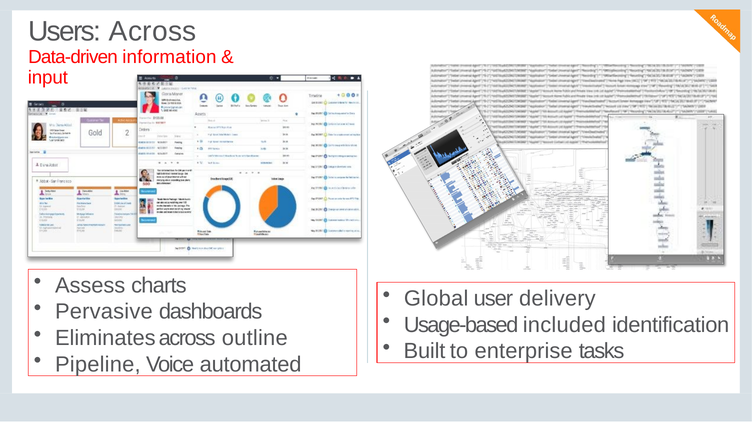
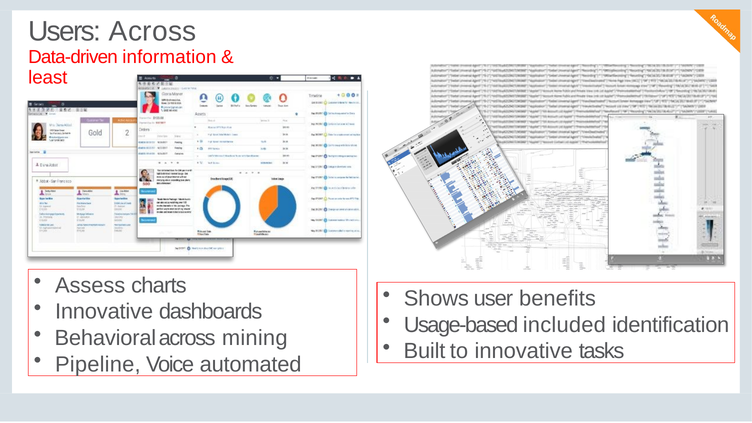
input: input -> least (48, 77)
Global: Global -> Shows (436, 298)
delivery: delivery -> benefits (557, 298)
Pervasive: Pervasive -> Innovative (104, 312)
Eliminates: Eliminates -> Behavioral (105, 338)
outline: outline -> mining (255, 338)
to enterprise: enterprise -> innovative (524, 351)
